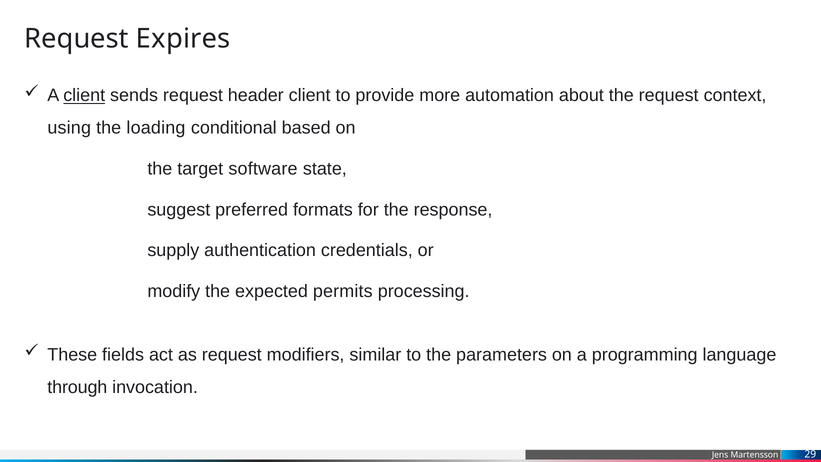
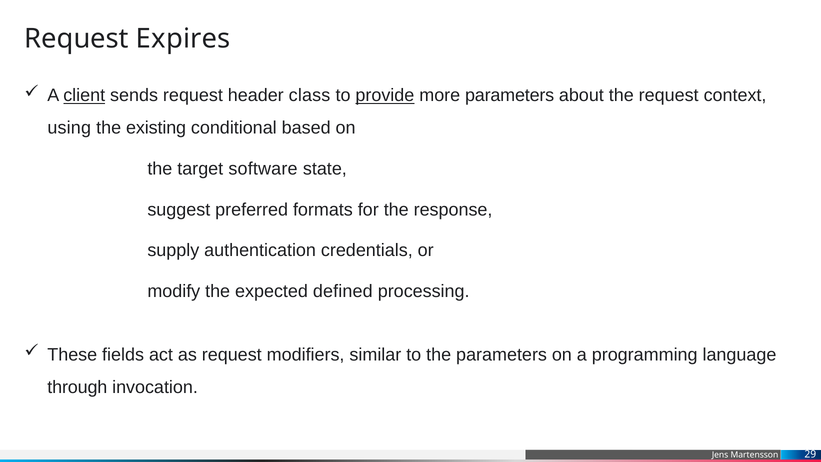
header client: client -> class (310, 96)
provide underline: none -> present (385, 96)
more automation: automation -> parameters (510, 96)
loading: loading -> existing (156, 128)
permits: permits -> defined (343, 291)
